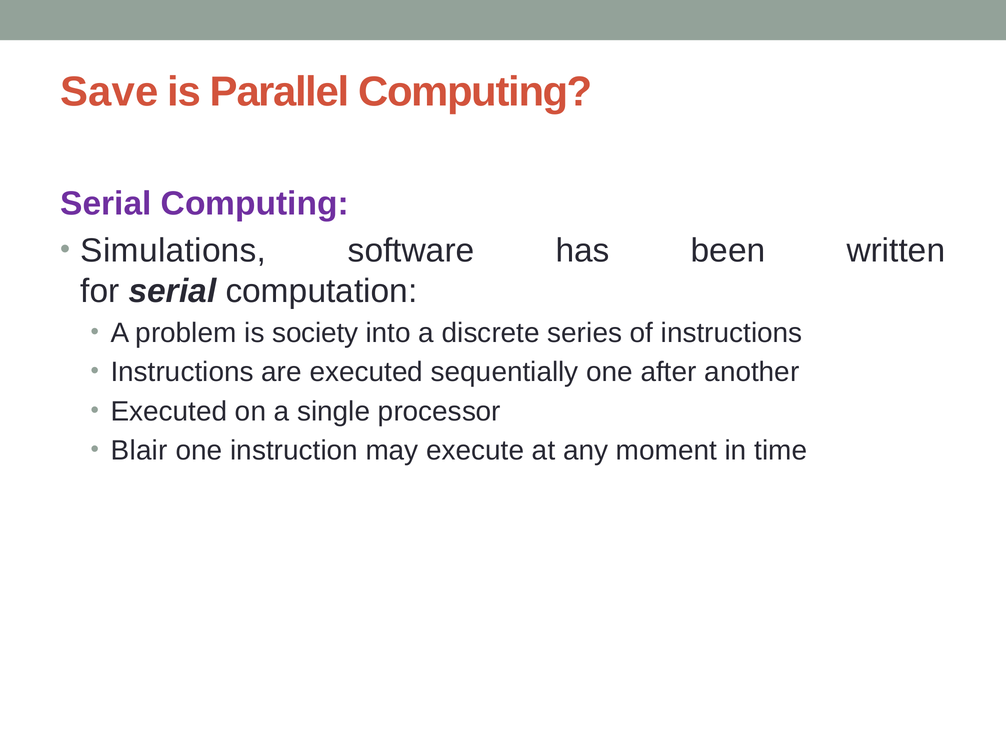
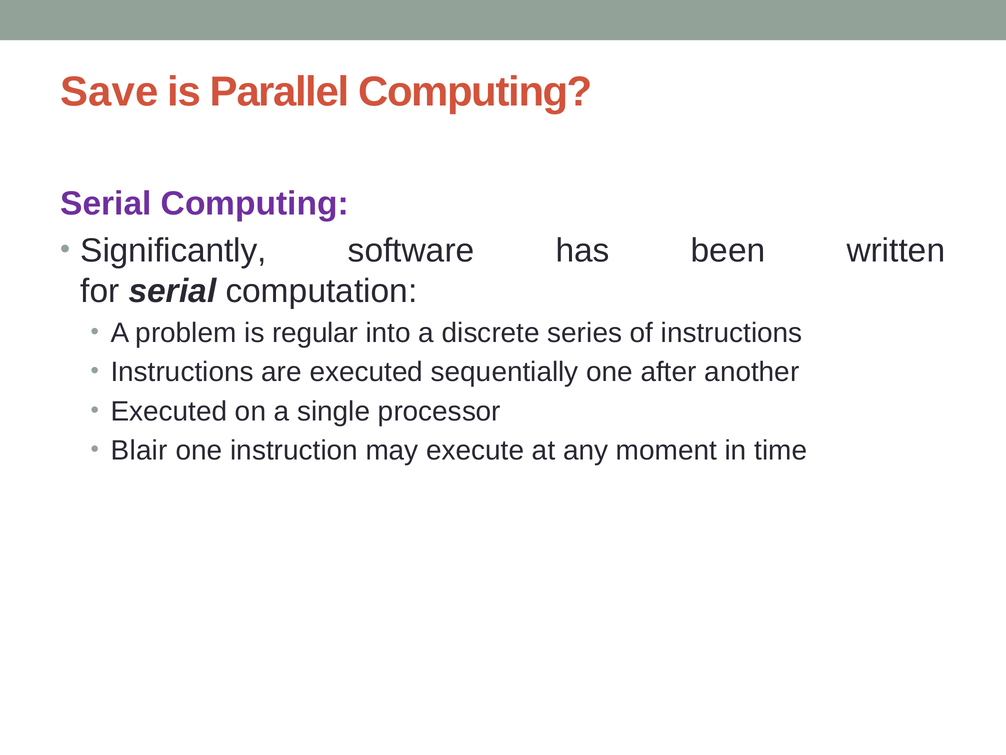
Simulations: Simulations -> Significantly (174, 250)
society: society -> regular (315, 333)
